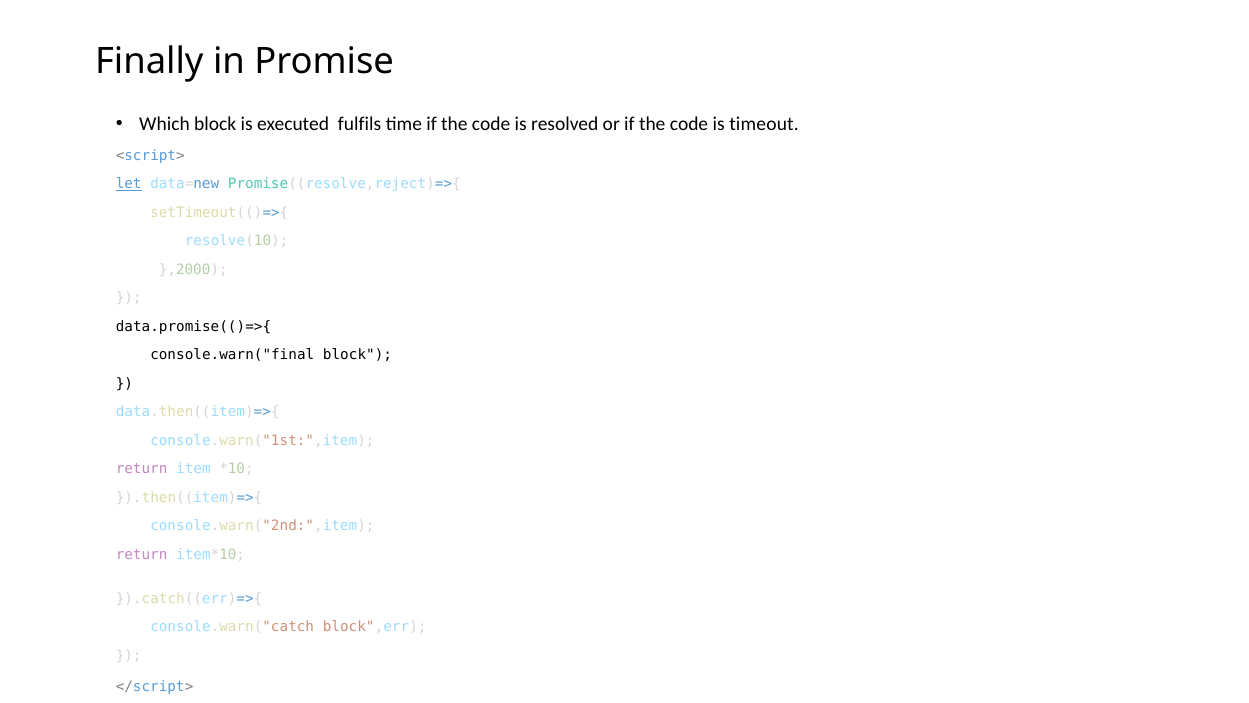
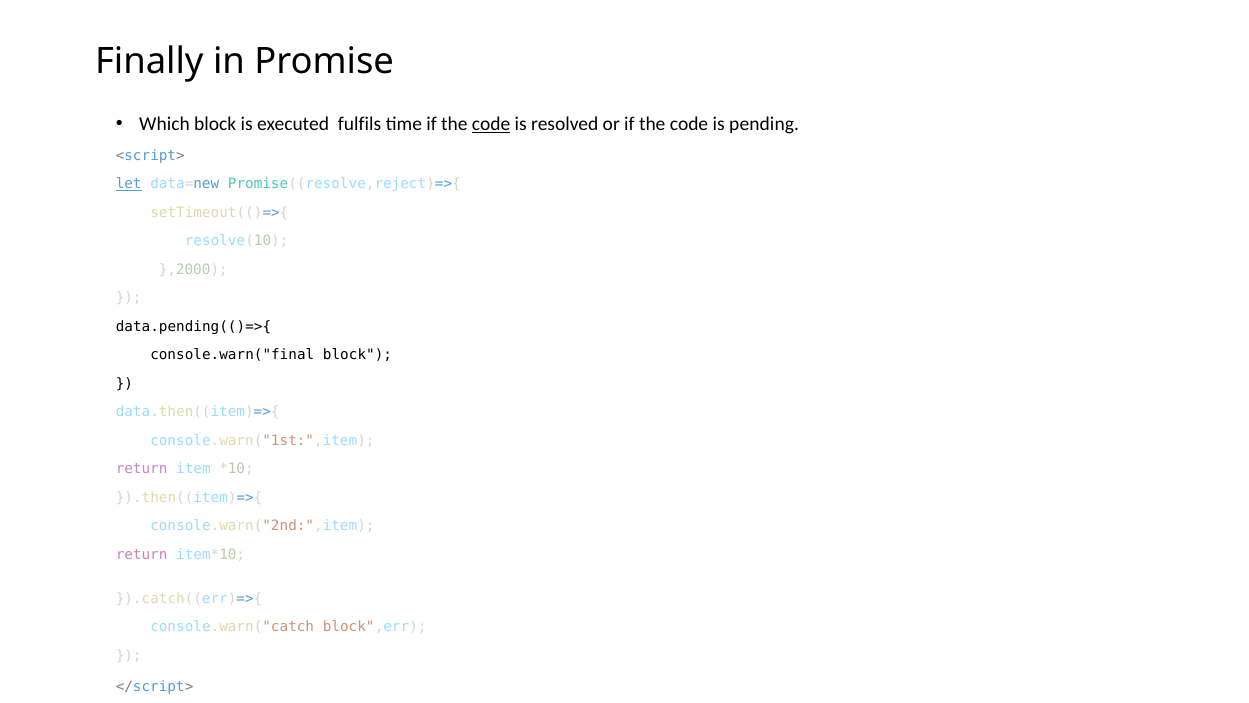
code underline: none -> present (491, 124)
timeout: timeout -> pending (764, 124)
data.promise(()=>{: data.promise(()=>{ -> data.pending(()=>{ (193, 326)
